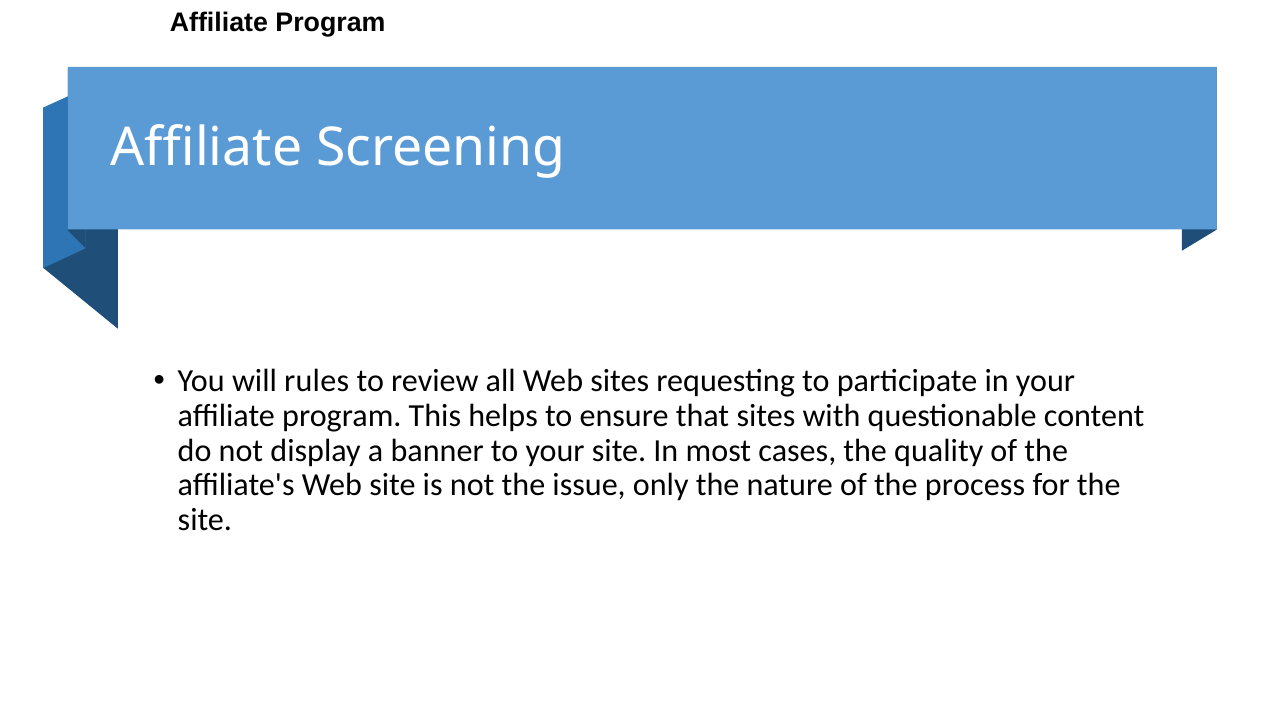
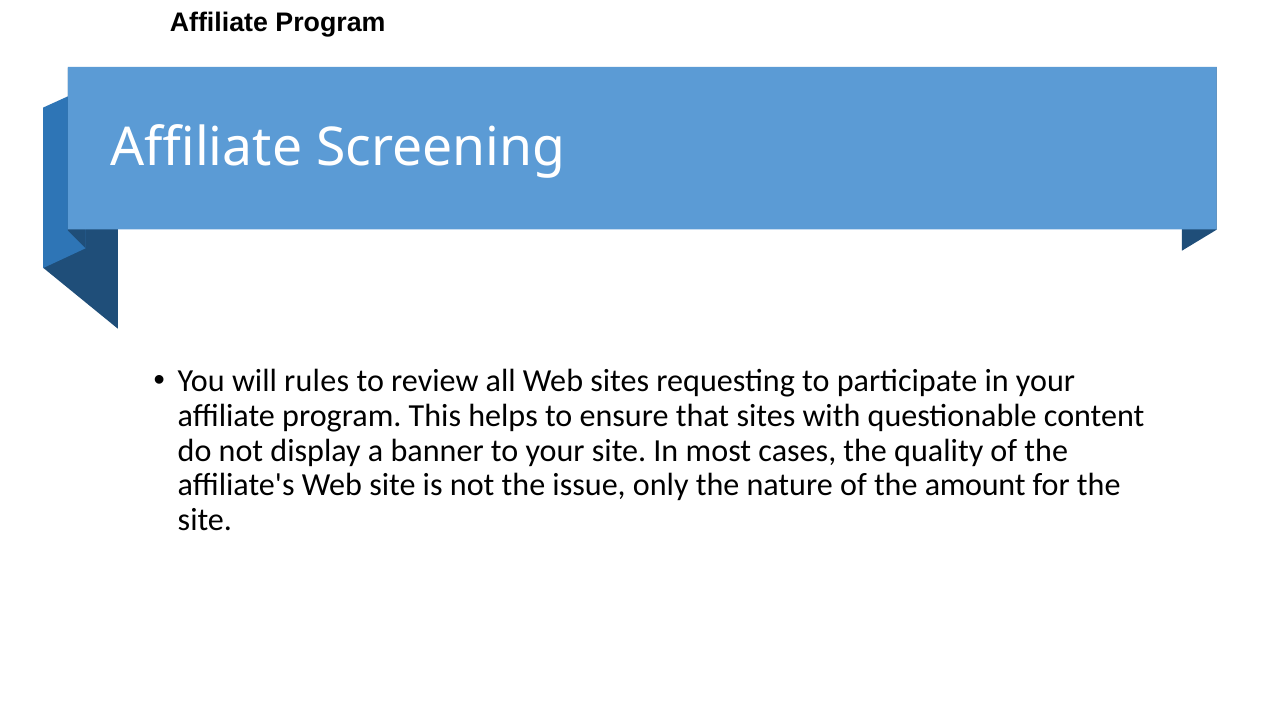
process: process -> amount (975, 485)
